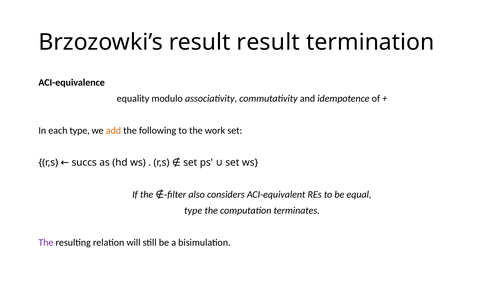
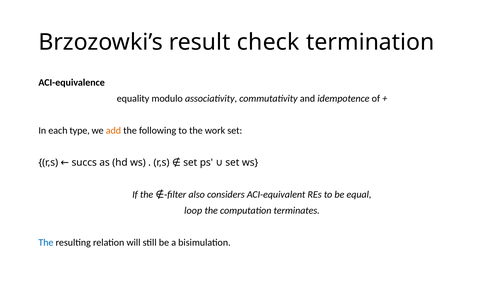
result result: result -> check (268, 42)
type: type -> loop (193, 211)
The colour: purple -> blue (46, 243)
